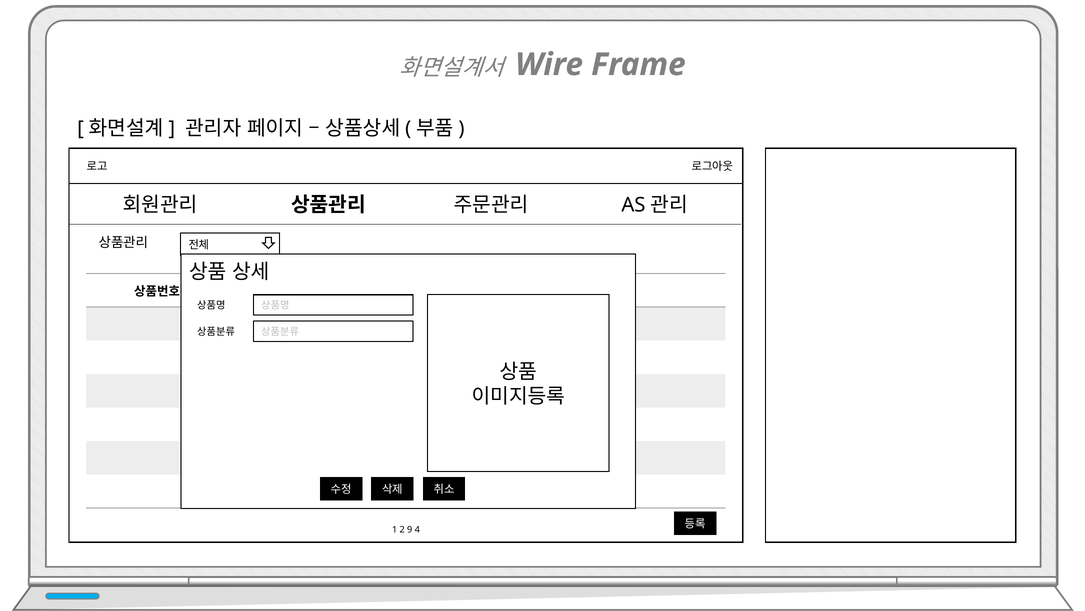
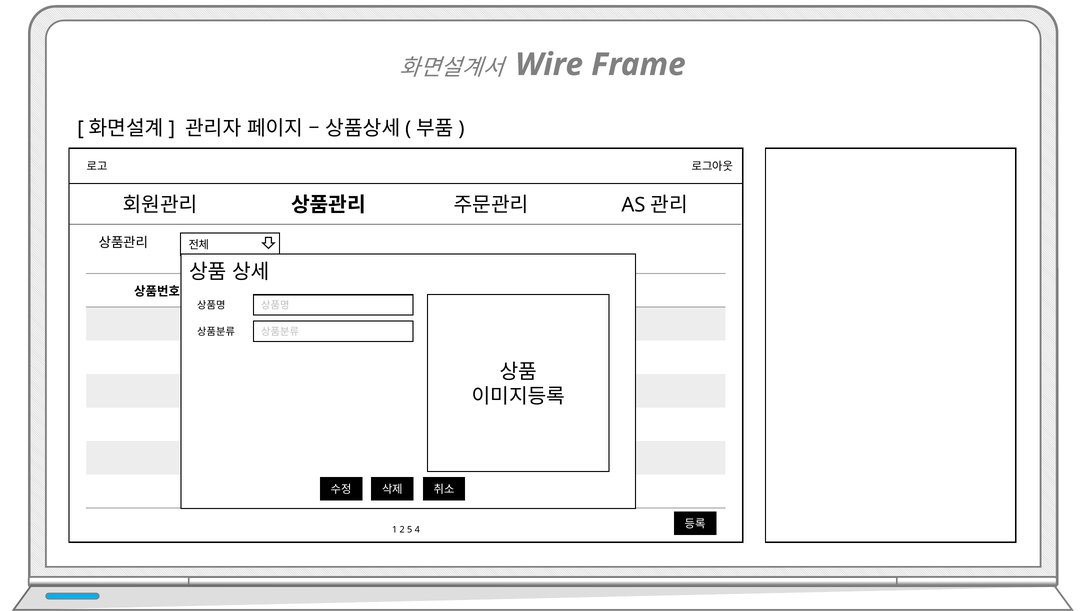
9: 9 -> 5 (410, 529)
